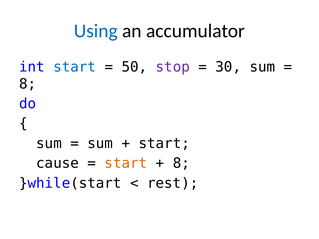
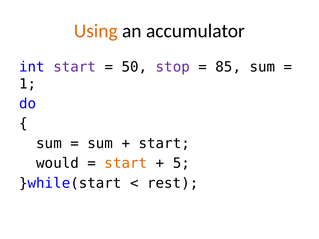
Using colour: blue -> orange (96, 31)
start colour: blue -> purple (75, 67)
30: 30 -> 85 (228, 67)
8: 8 -> 1 (28, 84)
cause: cause -> would (58, 163)
8: 8 -> 5 (181, 163)
